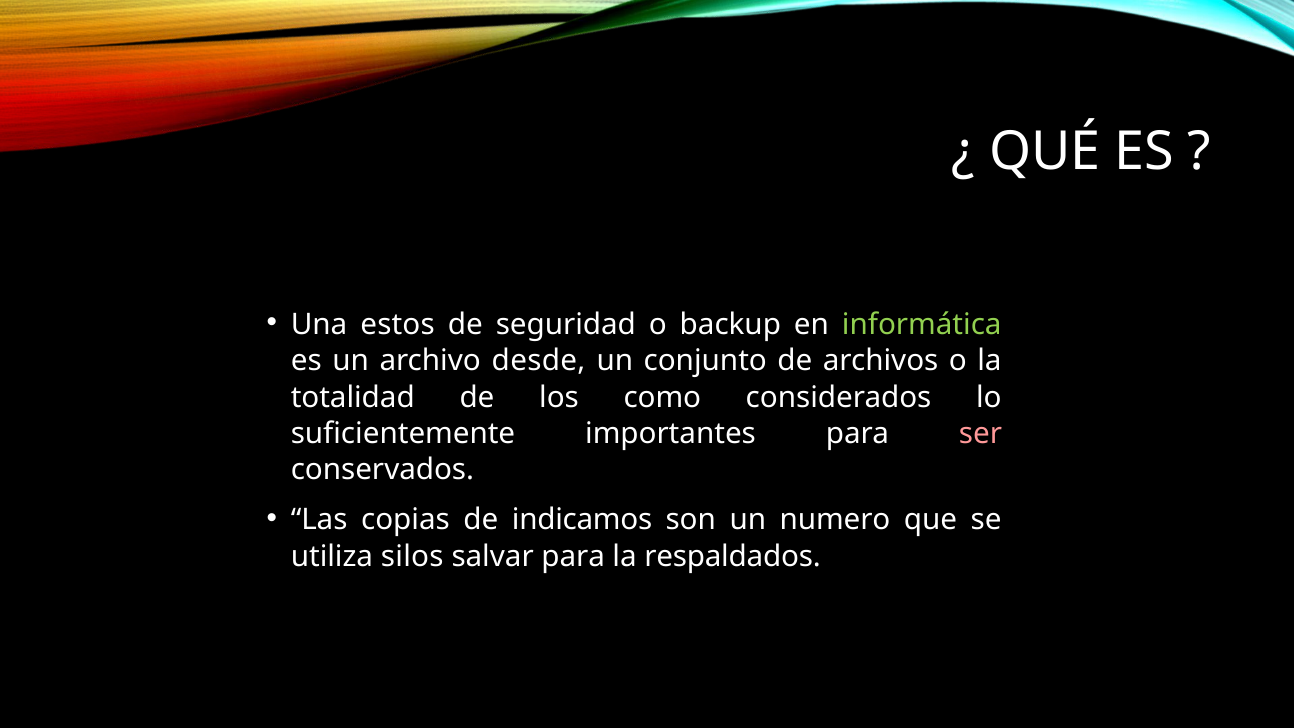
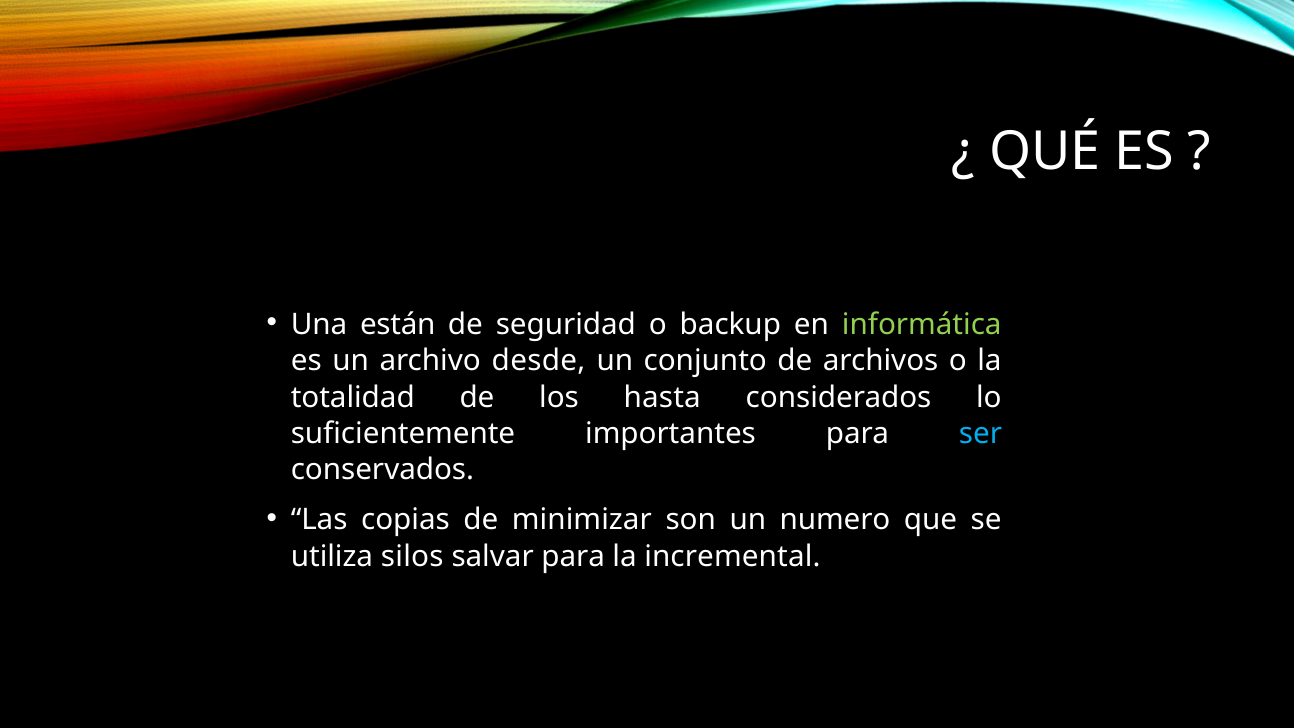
estos: estos -> están (398, 324)
como: como -> hasta (662, 397)
ser colour: pink -> light blue (980, 434)
indicamos: indicamos -> minimizar (582, 520)
respaldados: respaldados -> incremental (732, 556)
